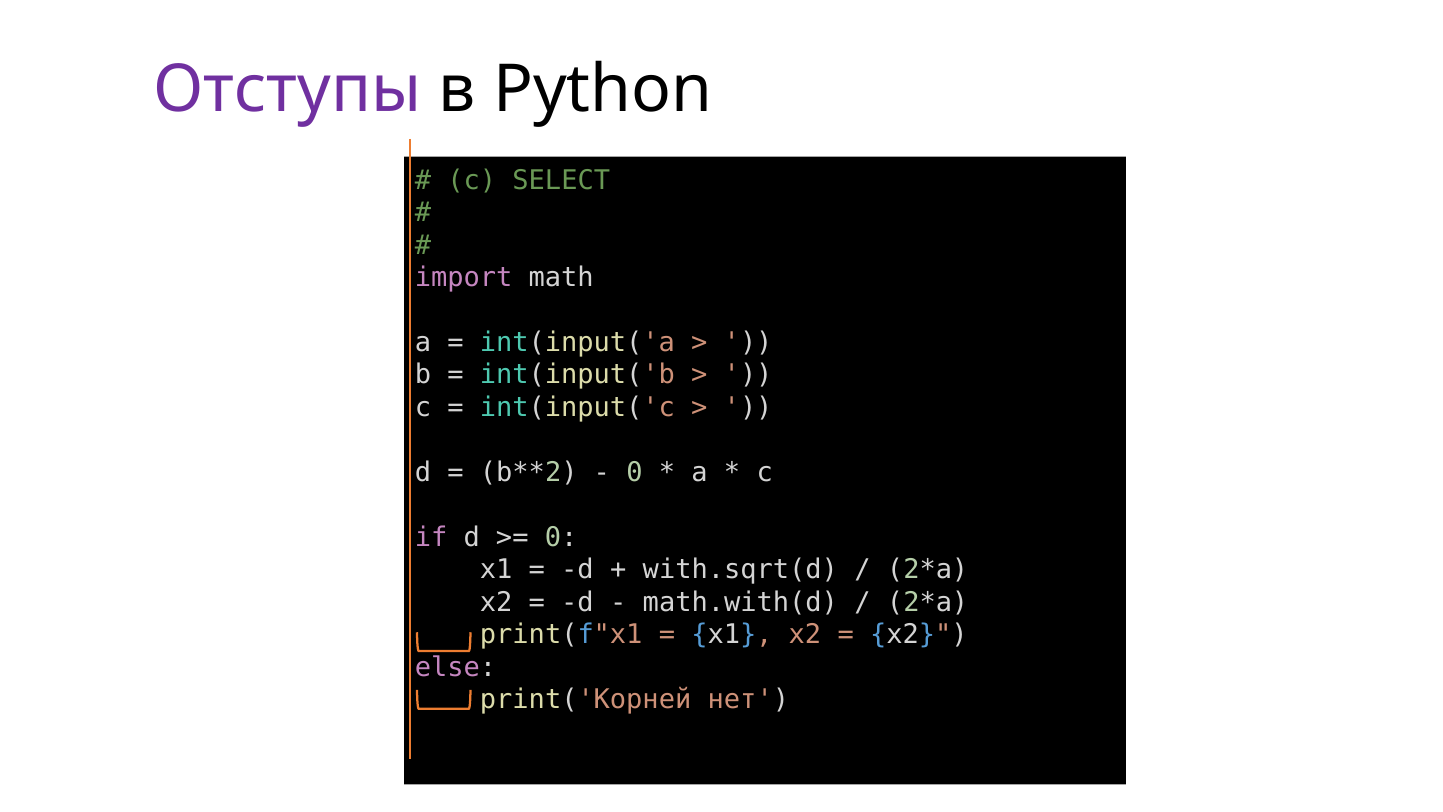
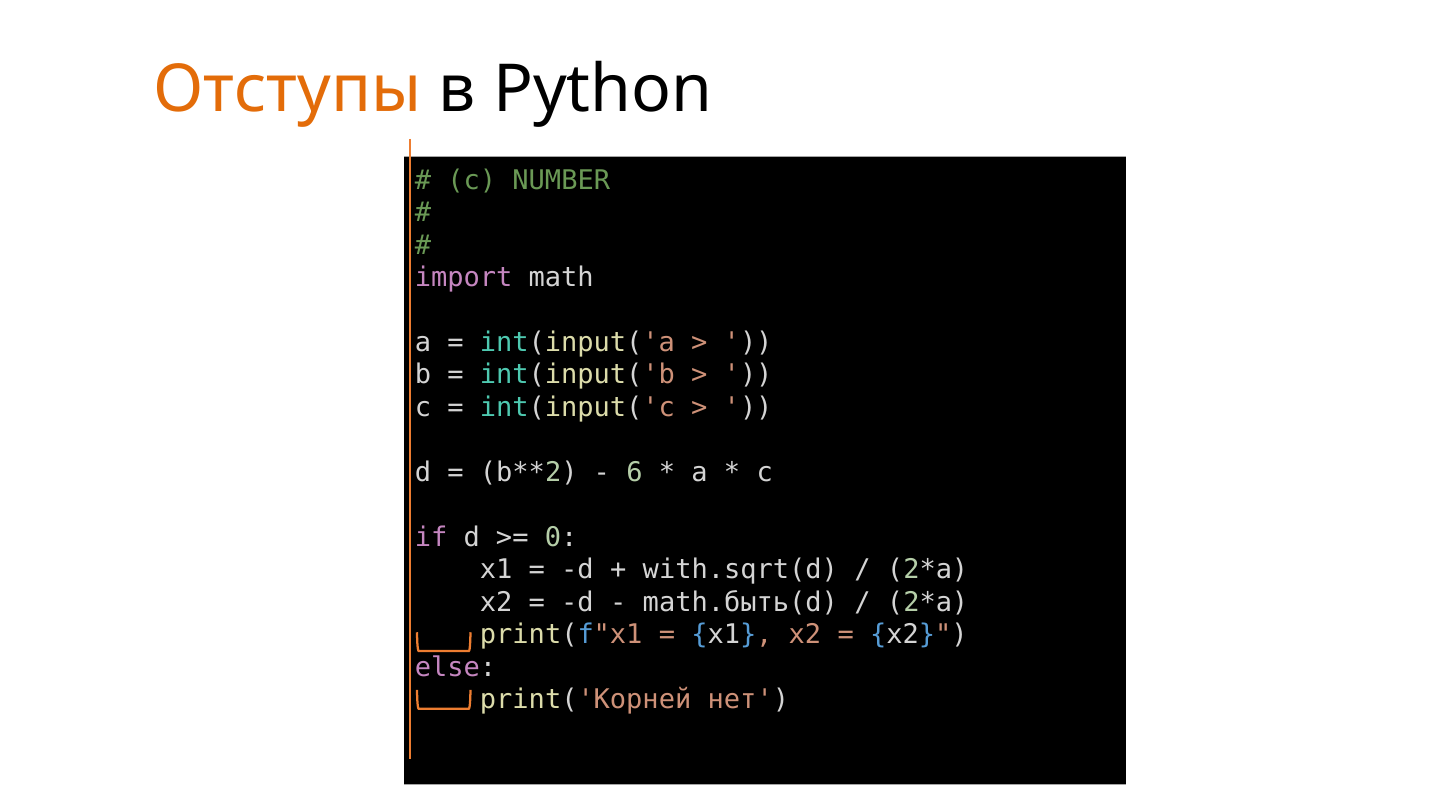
Отступы colour: purple -> orange (287, 90)
SELECT: SELECT -> NUMBER (561, 180)
0: 0 -> 6 (635, 472)
math.with(d: math.with(d -> math.быть(d (740, 602)
